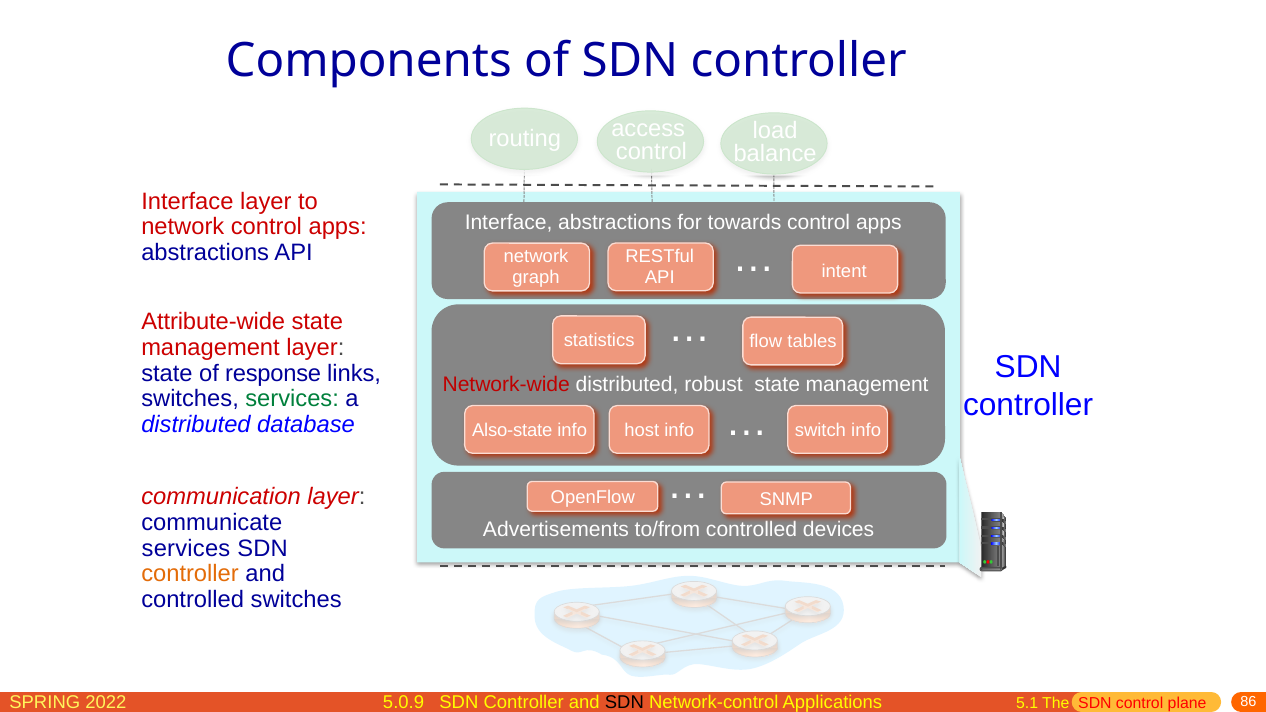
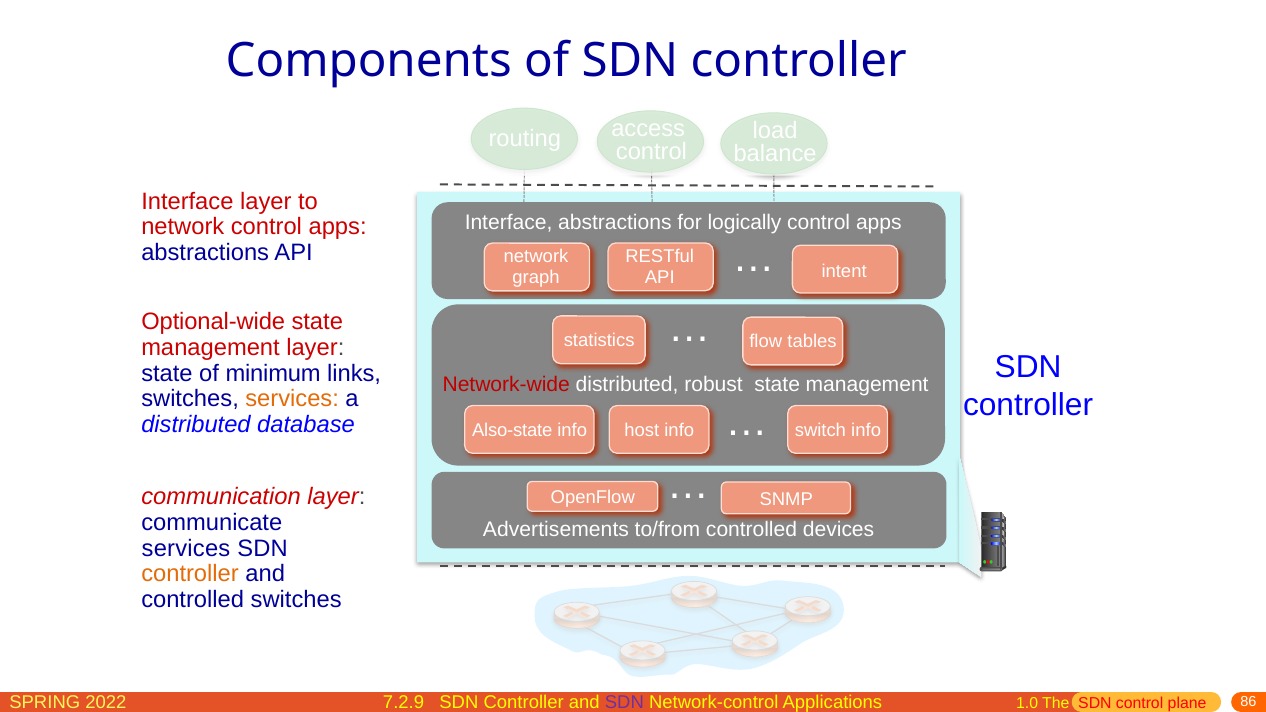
towards: towards -> logically (745, 223)
Attribute-wide: Attribute-wide -> Optional-wide (213, 322)
response: response -> minimum (273, 373)
services colour: green -> orange (292, 399)
5.0.9: 5.0.9 -> 7.2.9 (404, 702)
SDN colour: black -> purple (624, 702)
5.1: 5.1 -> 1.0 (1027, 703)
